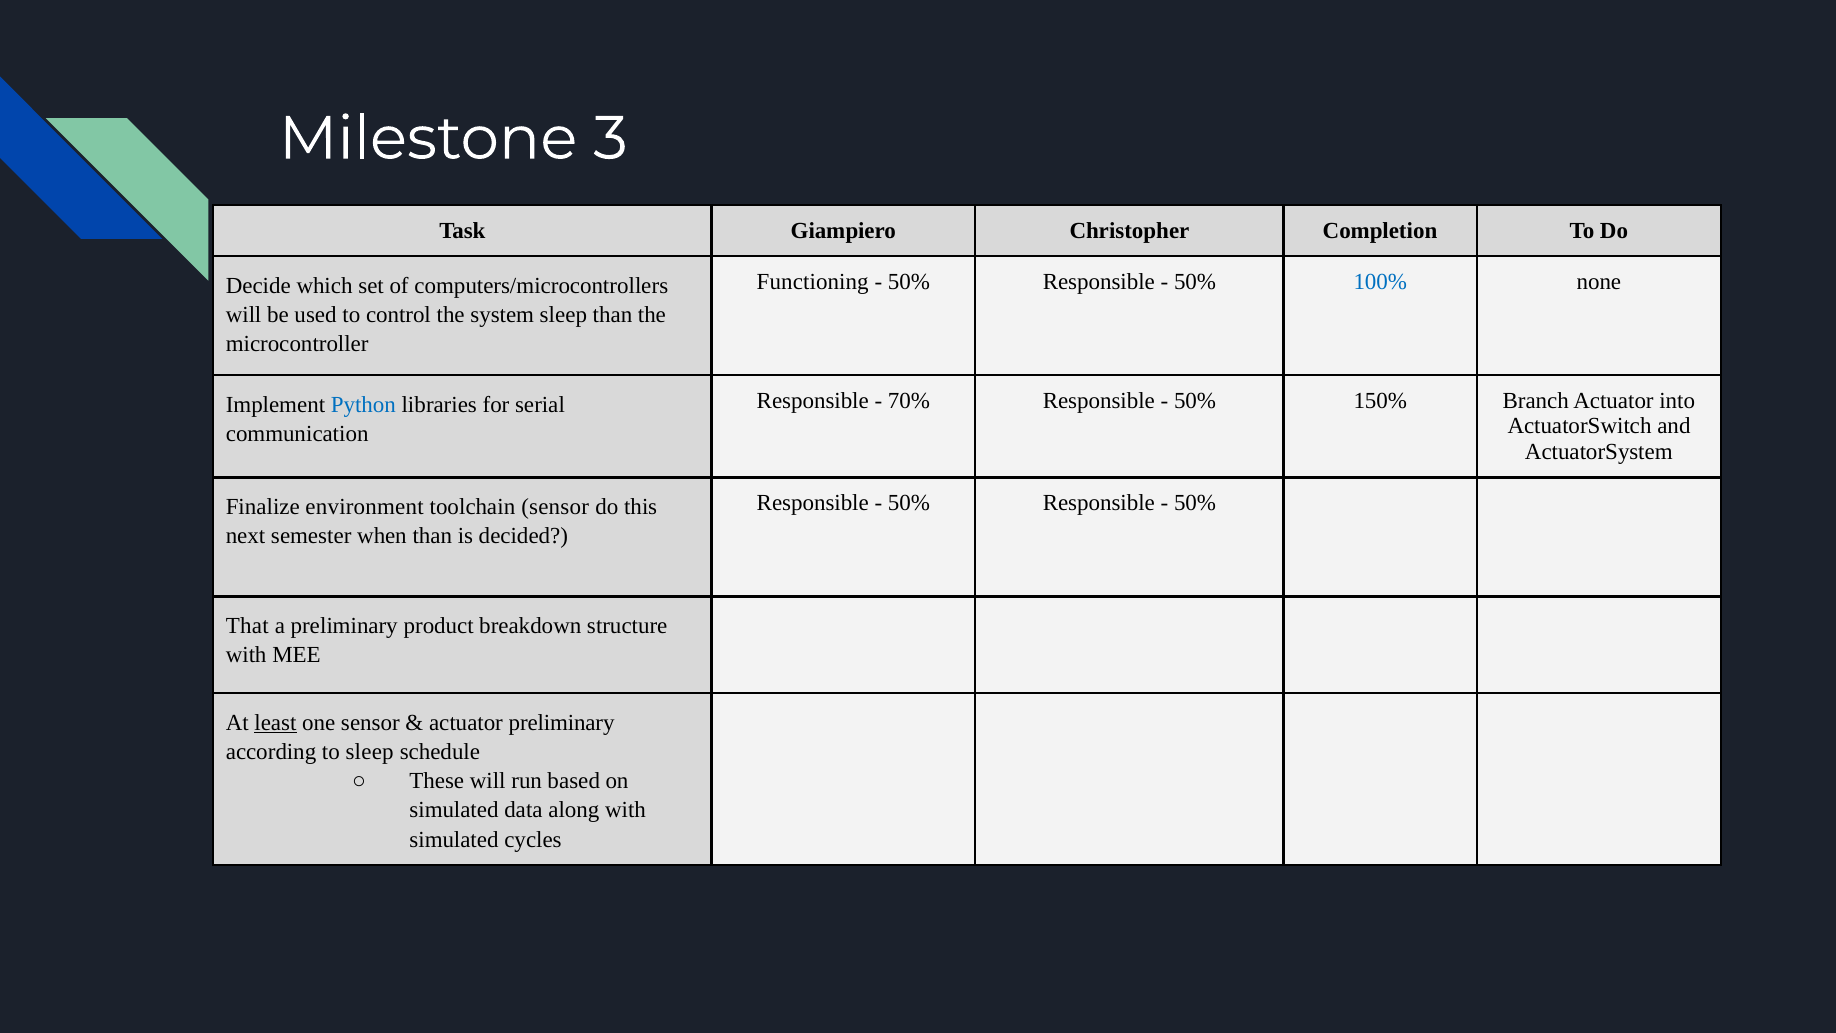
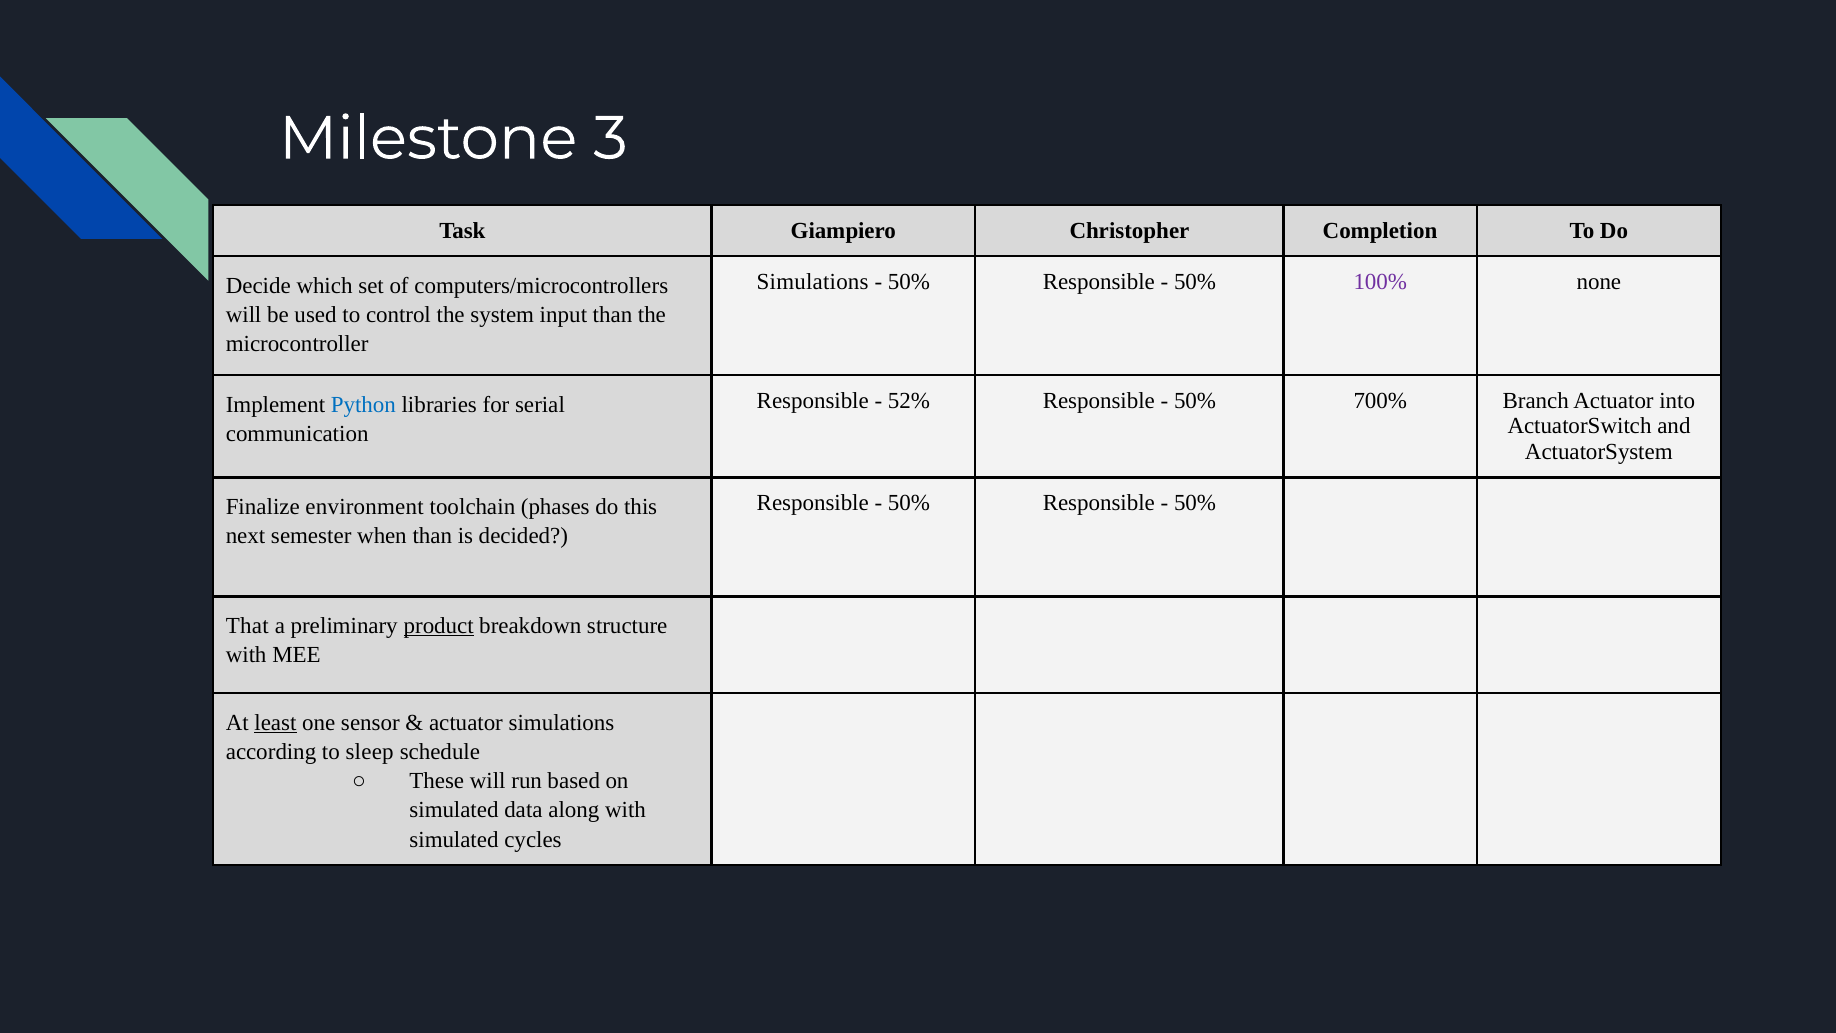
Functioning: Functioning -> Simulations (813, 282)
100% colour: blue -> purple (1380, 282)
system sleep: sleep -> input (563, 315)
70%: 70% -> 52% (909, 401)
150%: 150% -> 700% (1380, 401)
toolchain sensor: sensor -> phases (555, 507)
product underline: none -> present (439, 626)
actuator preliminary: preliminary -> simulations (562, 723)
